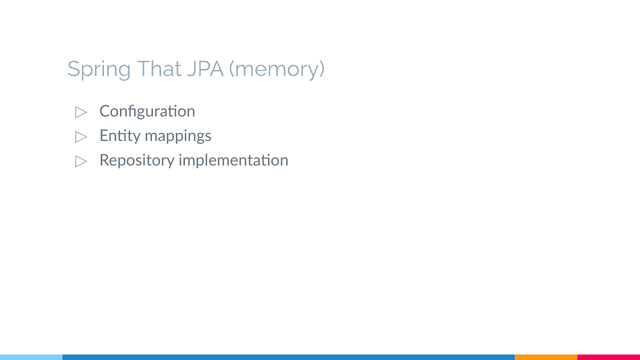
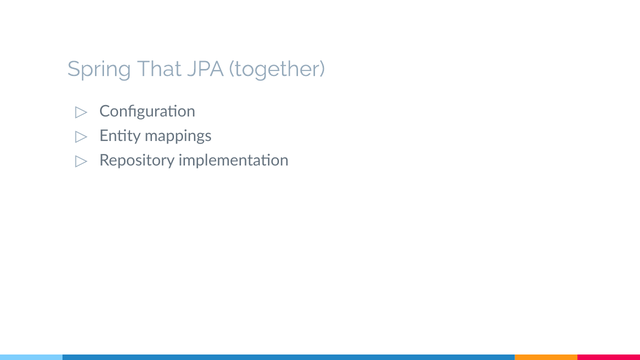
memory: memory -> together (277, 69)
